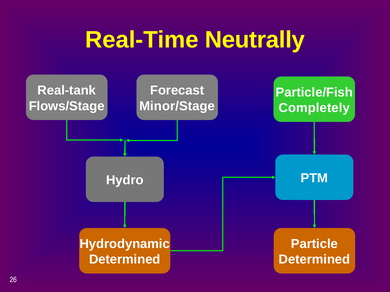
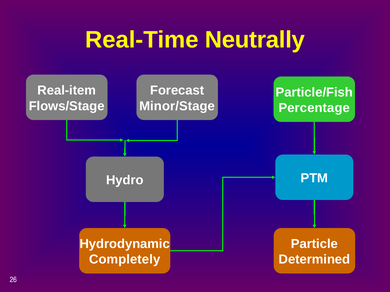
Real-tank: Real-tank -> Real-item (67, 91)
Completely: Completely -> Percentage (314, 108)
Determined: Determined -> Completely (125, 260)
